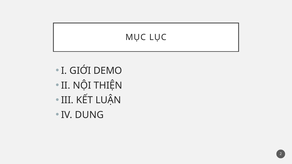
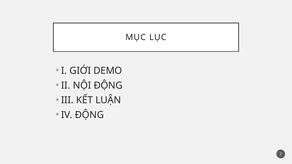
NỘI THIỆN: THIỆN -> ĐỘNG (108, 86)
IV DUNG: DUNG -> ĐỘNG (89, 115)
